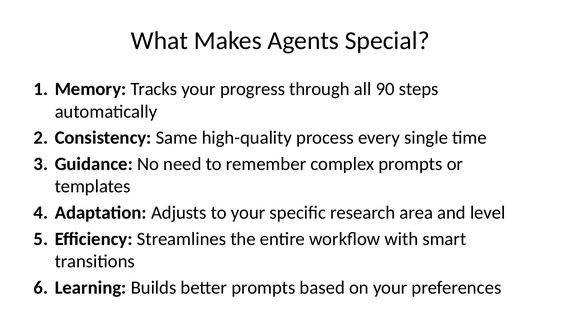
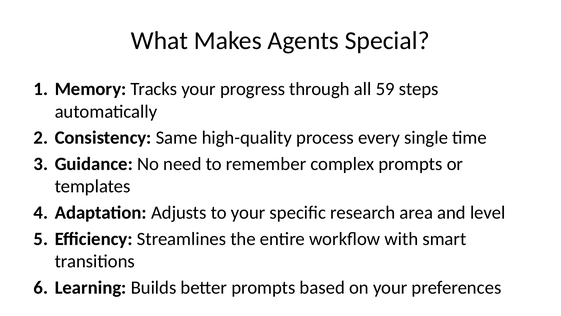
90: 90 -> 59 (385, 89)
